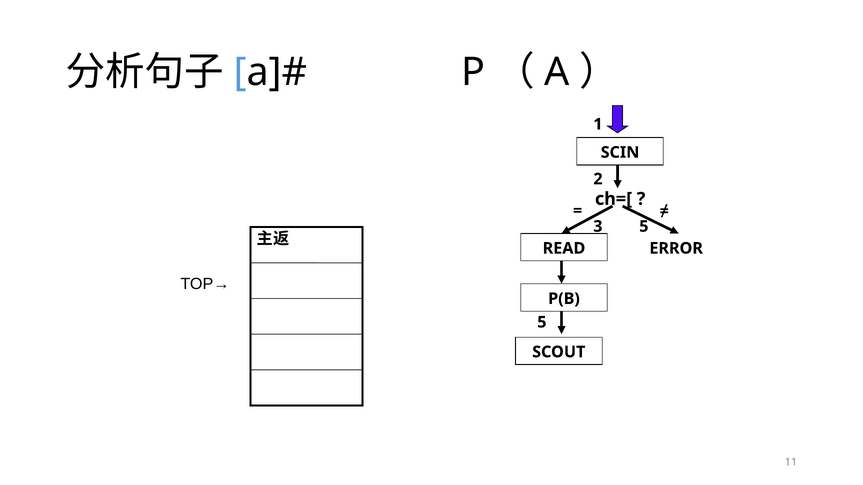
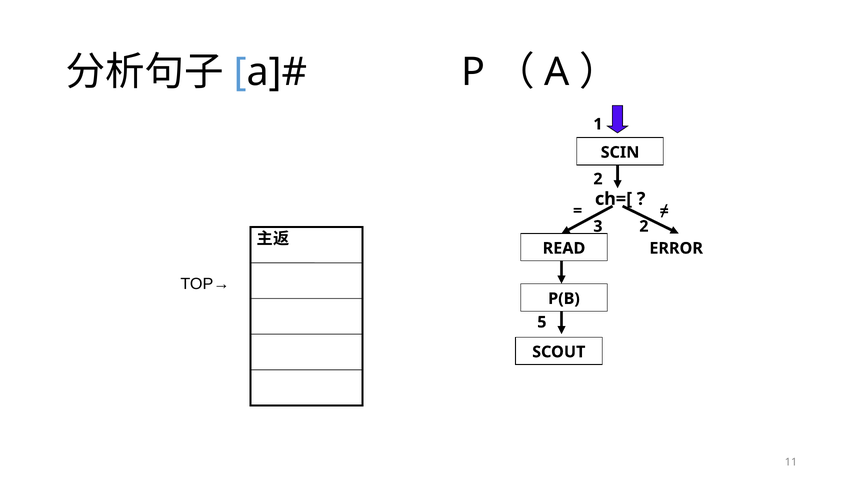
3 5: 5 -> 2 (644, 227)
